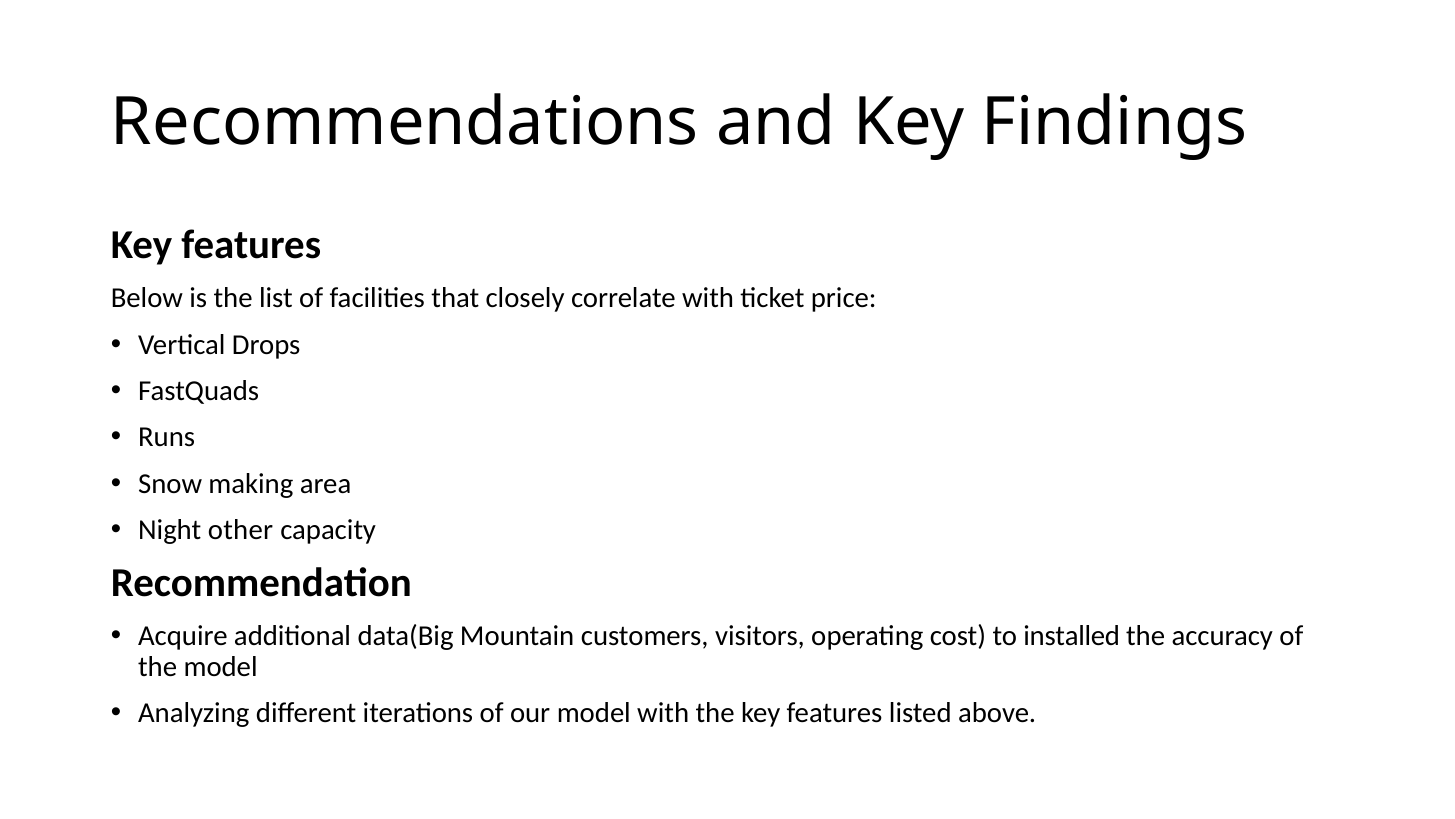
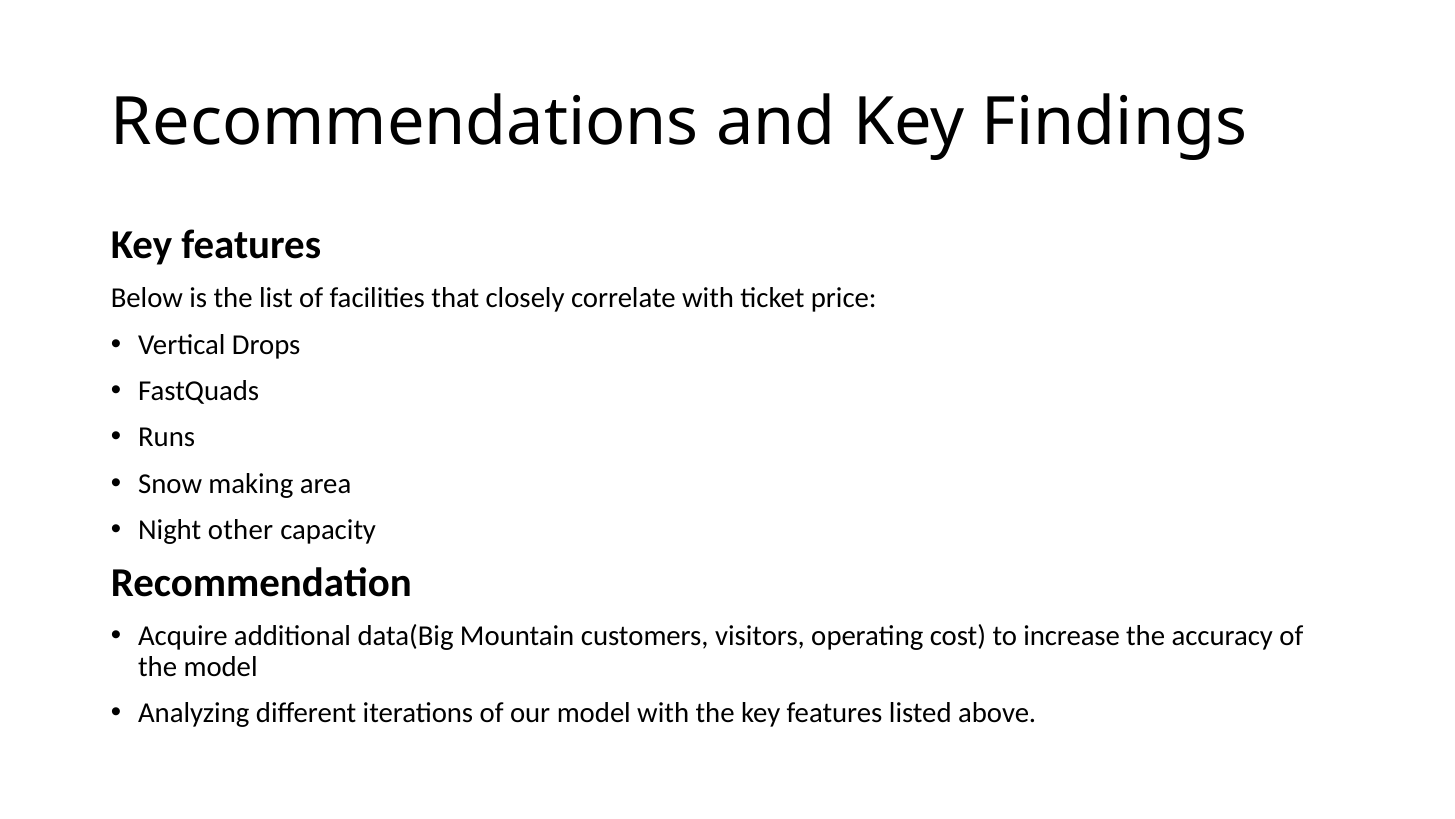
installed: installed -> increase (1072, 635)
